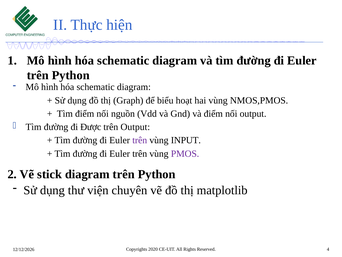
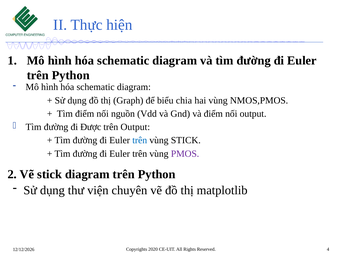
hoạt: hoạt -> chia (184, 100)
trên colour: purple -> blue (140, 140)
vùng INPUT: INPUT -> STICK (186, 140)
